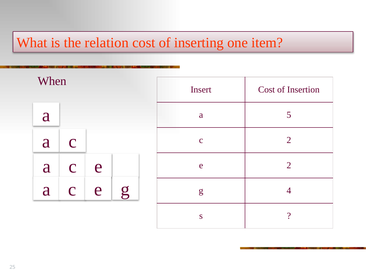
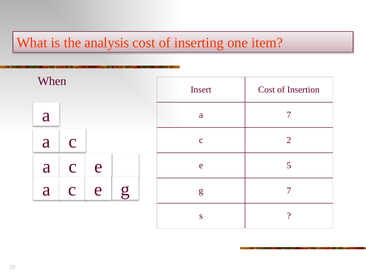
relation: relation -> analysis (107, 43)
a 5: 5 -> 7 (289, 115)
e 2: 2 -> 5 (289, 166)
g 4: 4 -> 7 (289, 191)
